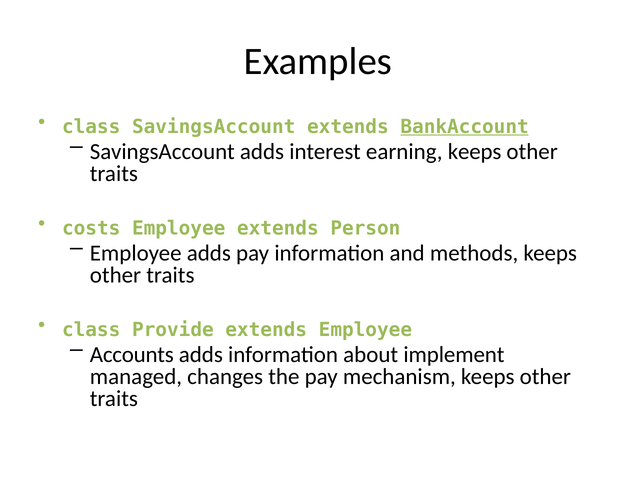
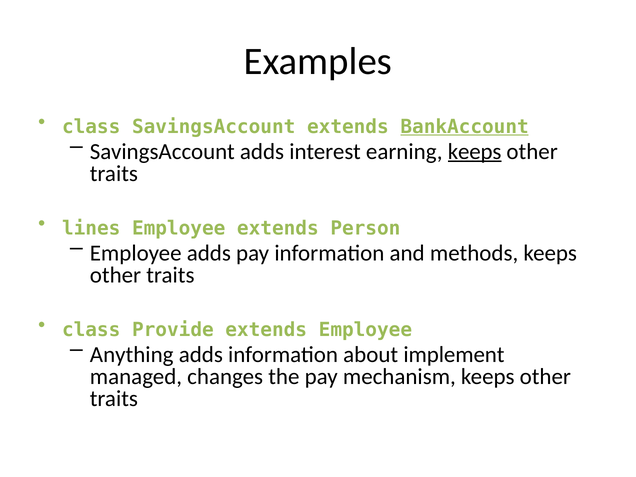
keeps underline: none -> present (475, 152)
costs: costs -> lines (91, 228)
Accounts: Accounts -> Anything (132, 355)
